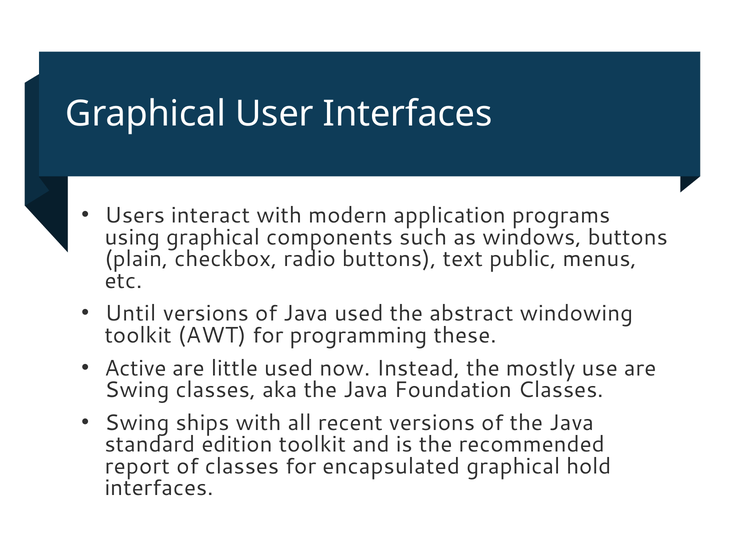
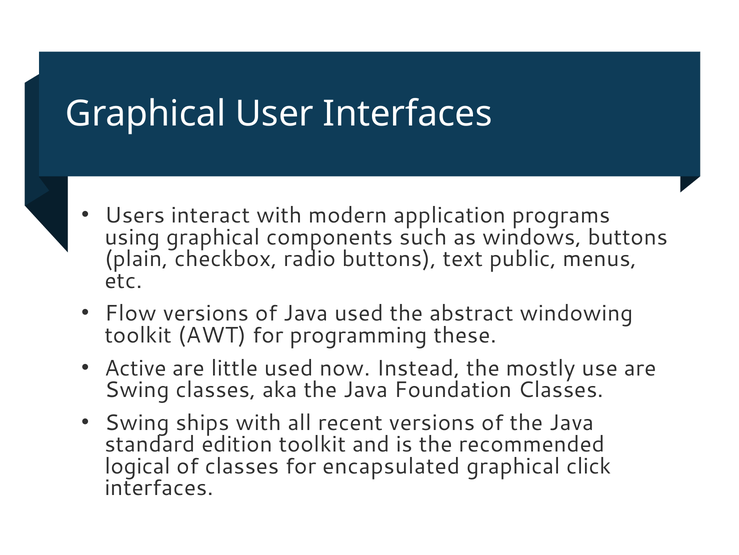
Until: Until -> Flow (131, 313)
report: report -> logical (137, 466)
hold: hold -> click (589, 466)
